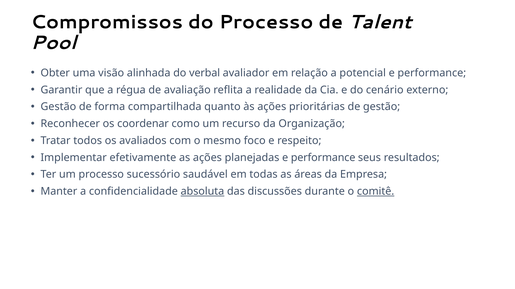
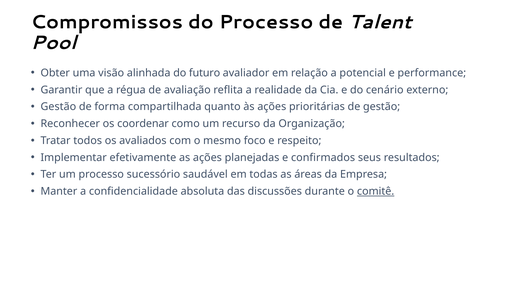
verbal: verbal -> futuro (205, 73)
planejadas e performance: performance -> confirmados (323, 158)
absoluta underline: present -> none (202, 192)
